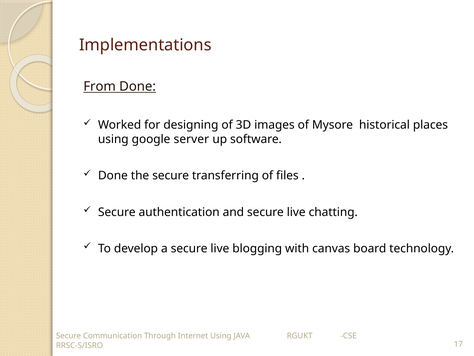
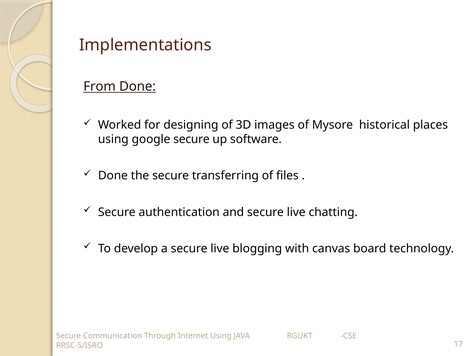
google server: server -> secure (191, 139)
